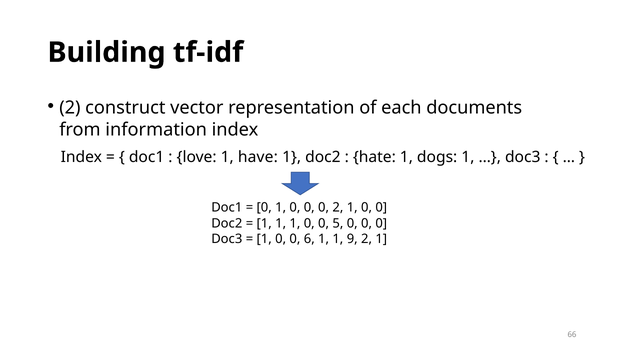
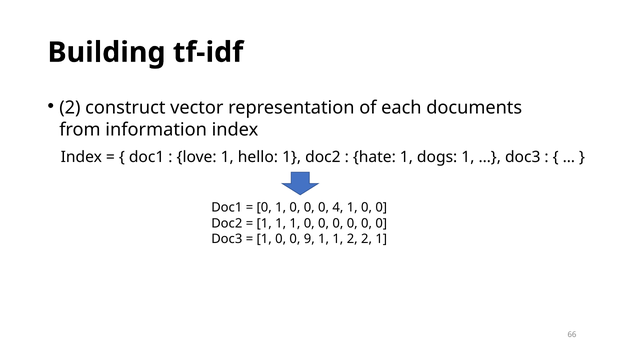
have: have -> hello (258, 157)
0 2: 2 -> 4 (338, 208)
5: 5 -> 0 (338, 223)
6: 6 -> 9 (309, 239)
1 9: 9 -> 2 (352, 239)
